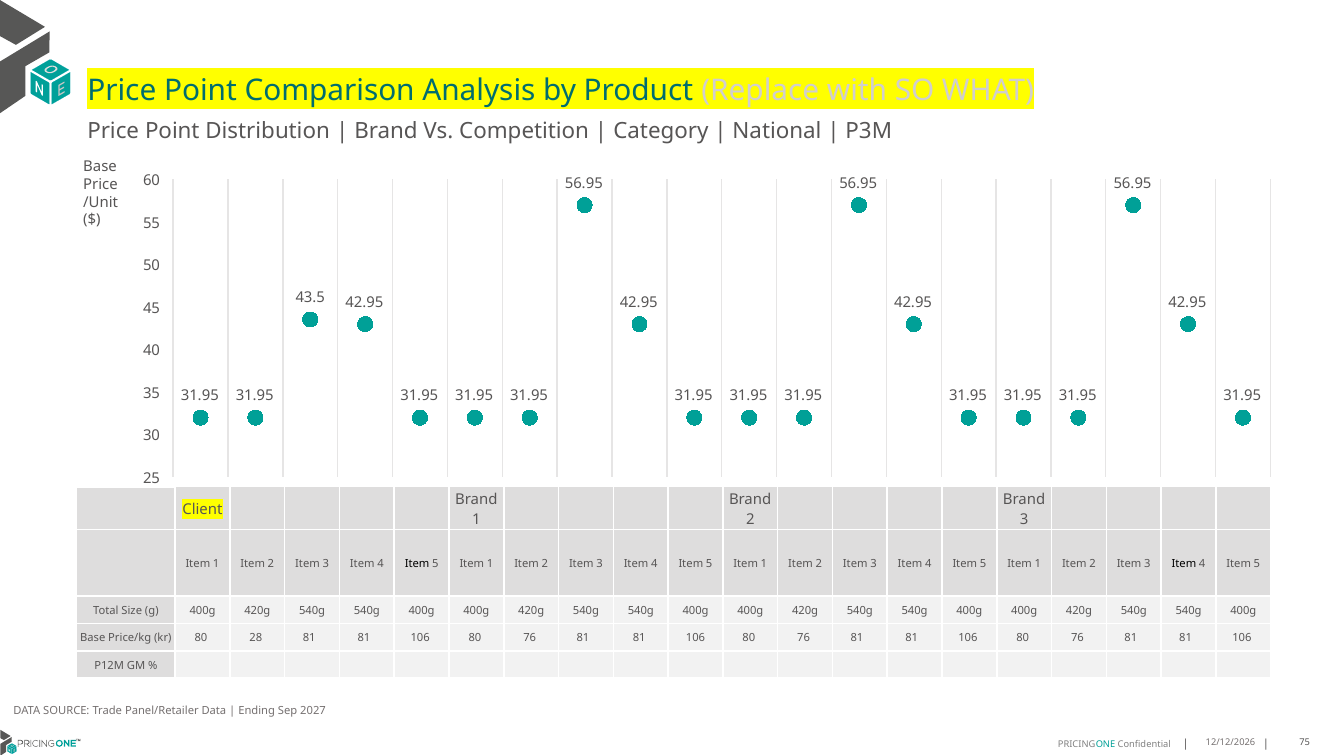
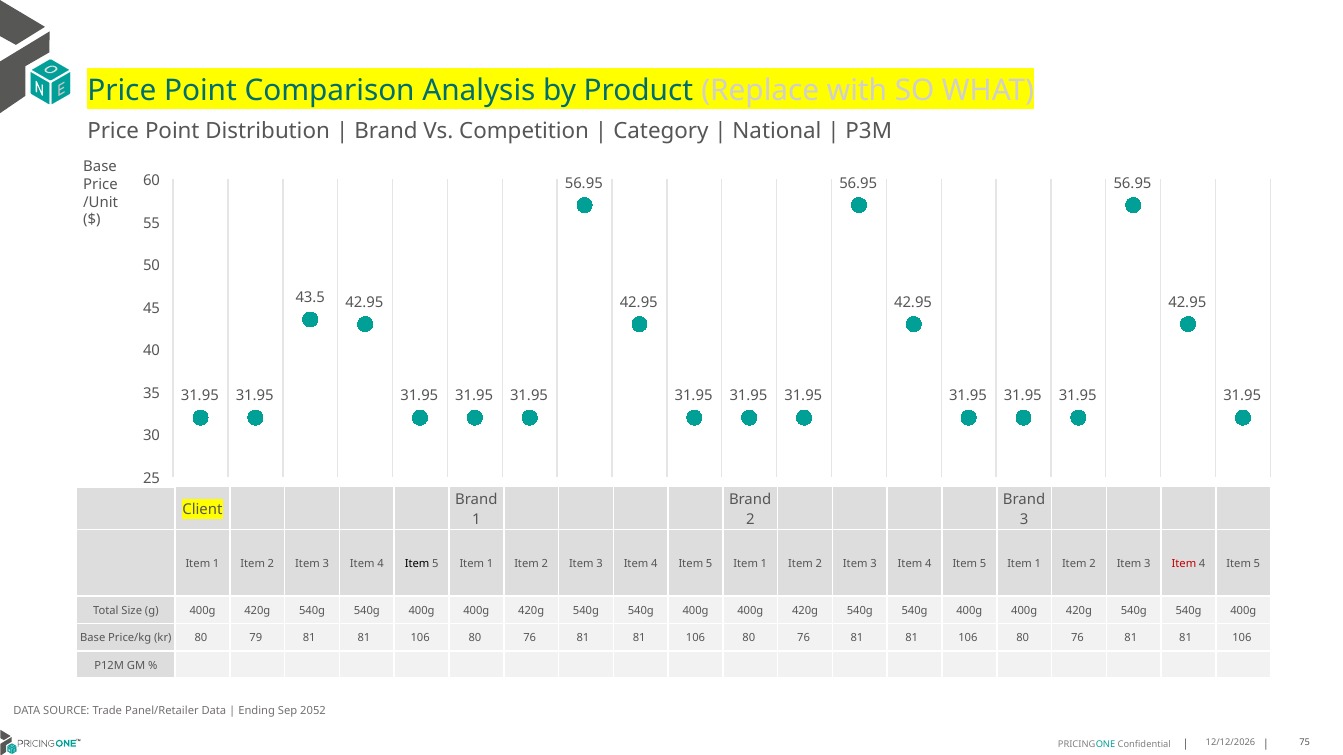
Item colour: black -> red (1184, 564)
28: 28 -> 79 (256, 638)
2027: 2027 -> 2052 (313, 712)
